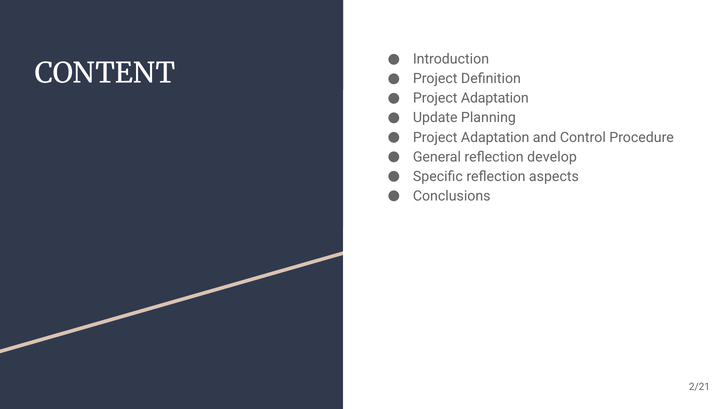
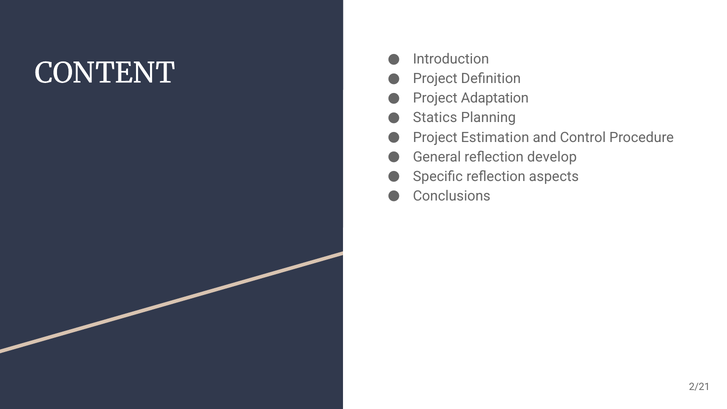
Update: Update -> Statics (435, 118)
Adaptation: Adaptation -> Estimation (495, 137)
